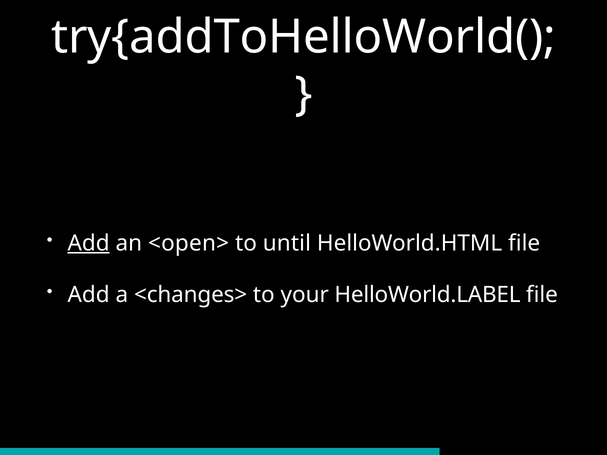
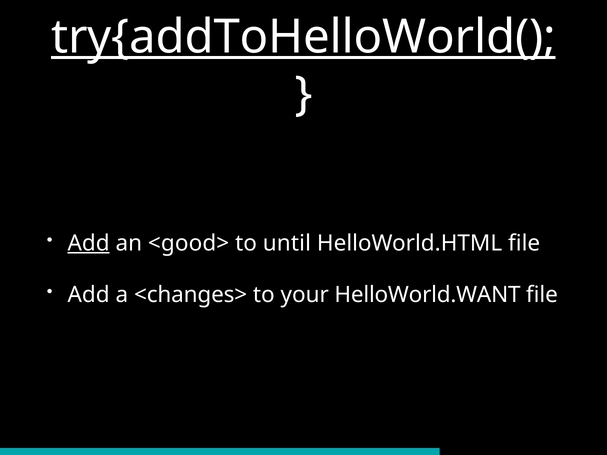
try{addToHelloWorld( underline: none -> present (303, 37)
<open>: <open> -> <good> (189, 243)
HelloWorld.LABEL: HelloWorld.LABEL -> HelloWorld.WANT (428, 295)
